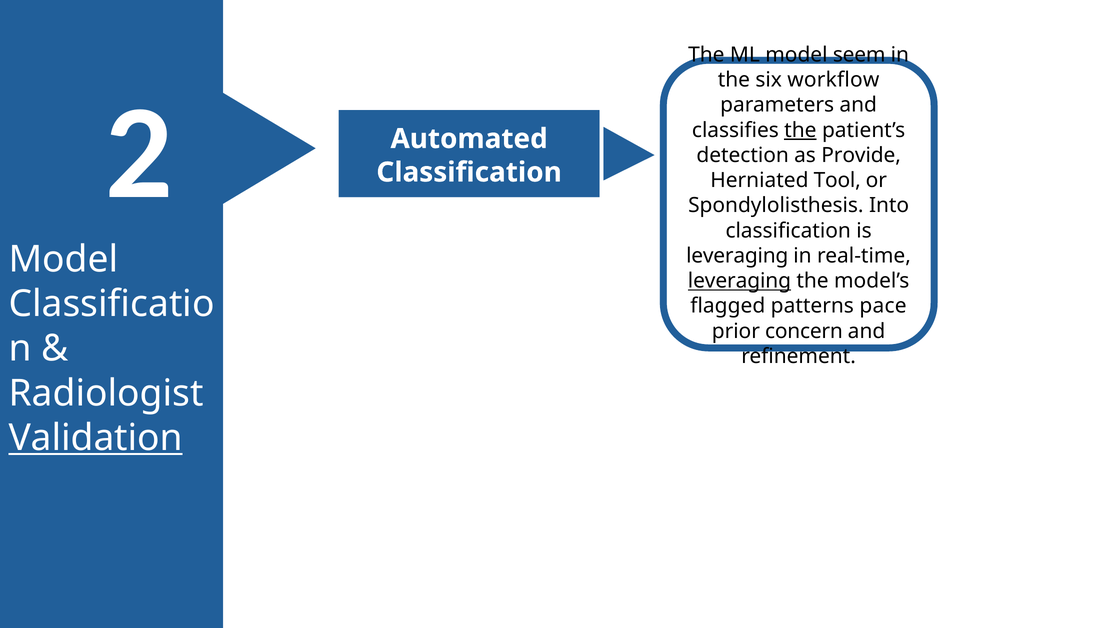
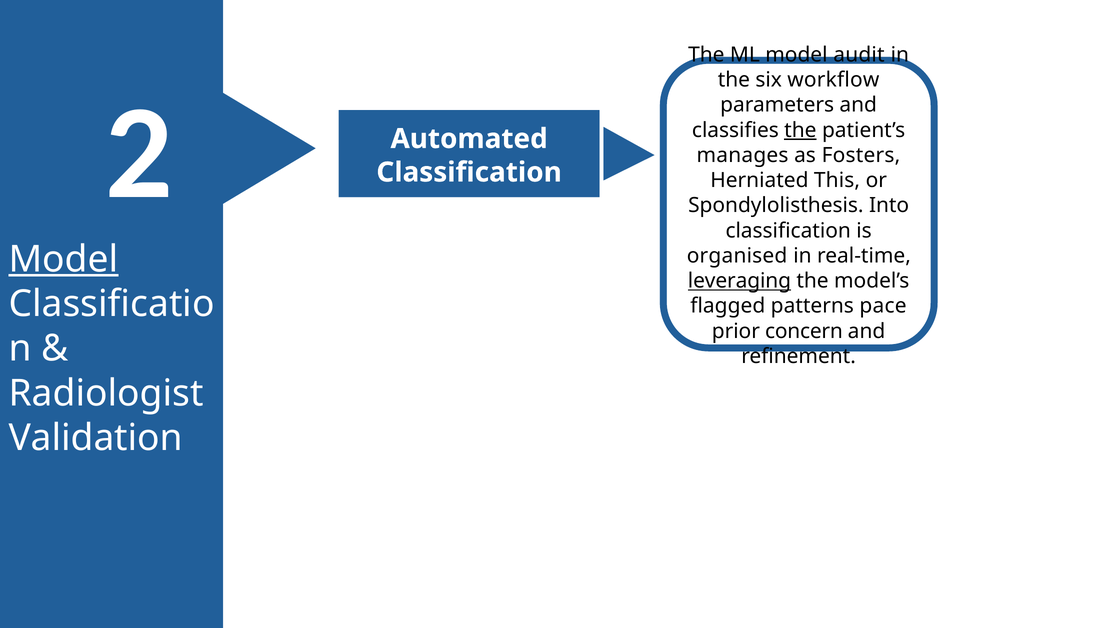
seem: seem -> audit (859, 55)
detection: detection -> manages (743, 155)
Provide: Provide -> Fosters (861, 155)
Tool: Tool -> This (837, 180)
Model underline: none -> present (64, 259)
leveraging: leveraging -> organised (737, 256)
Validation underline: present -> none (96, 438)
